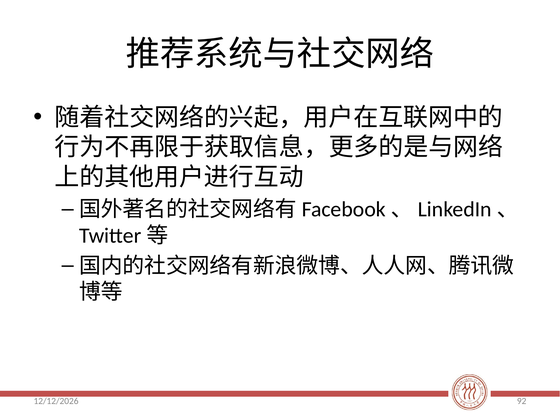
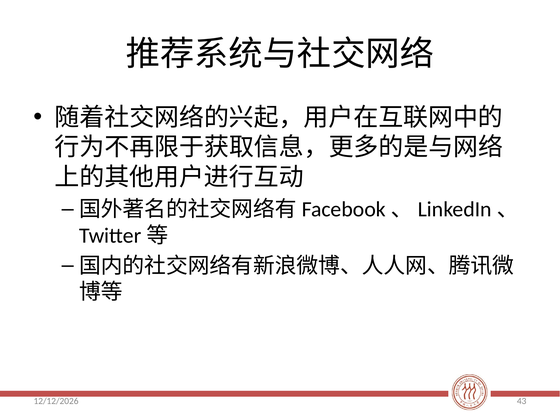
92: 92 -> 43 (522, 401)
